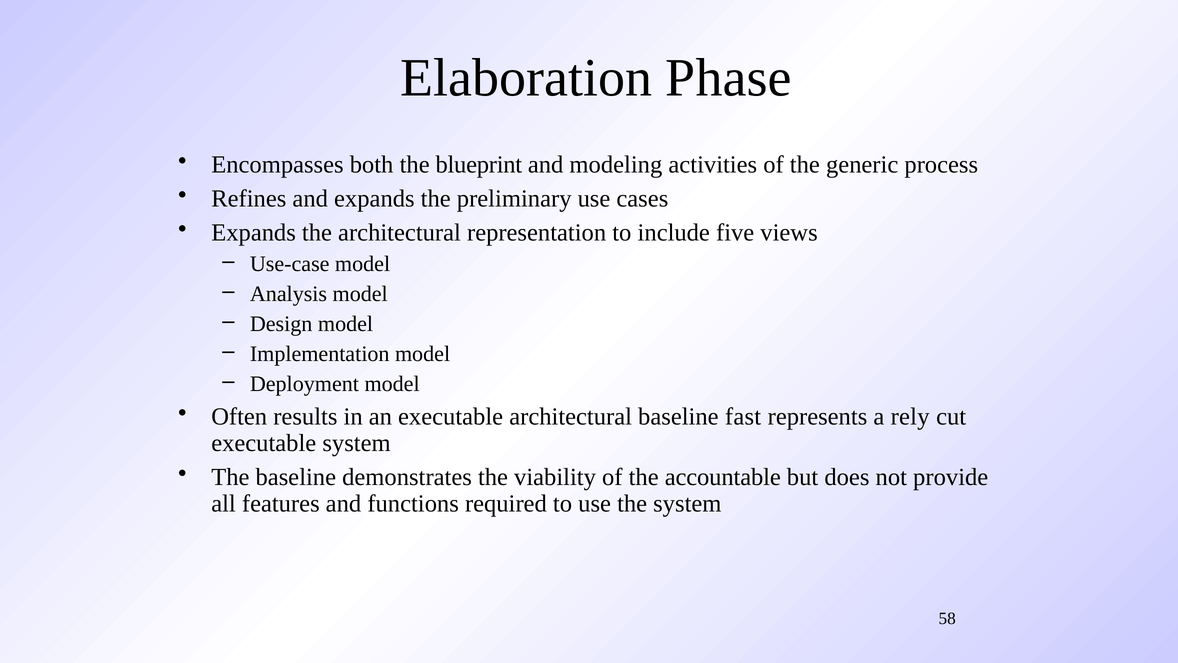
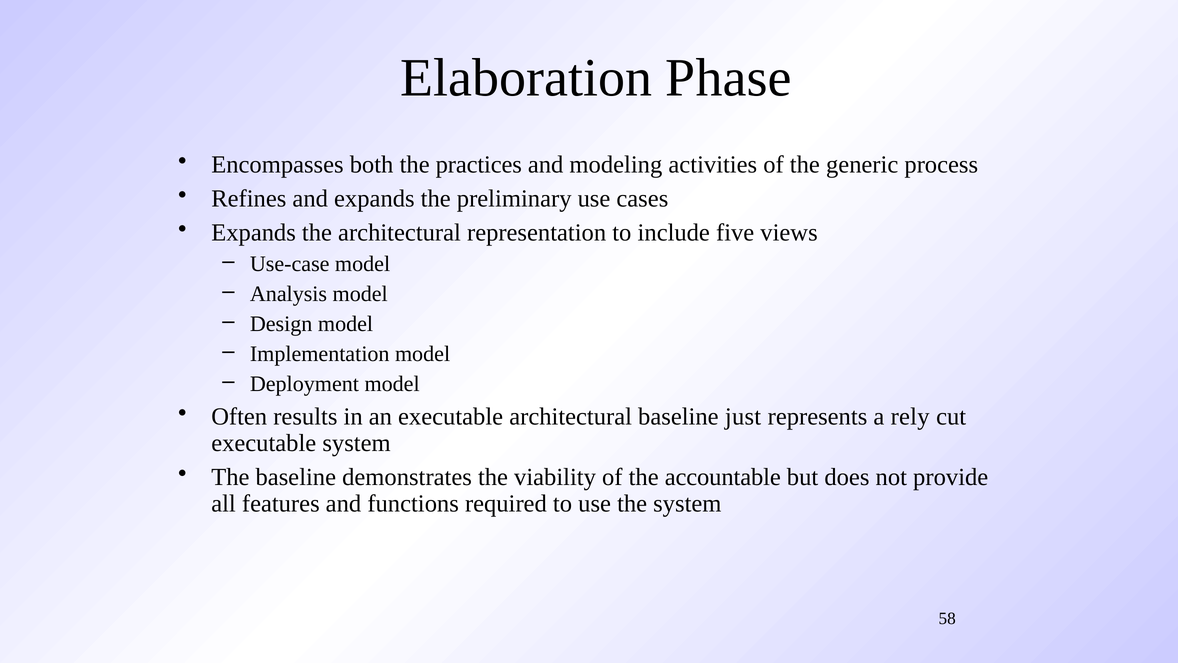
blueprint: blueprint -> practices (479, 165)
fast: fast -> just (743, 416)
